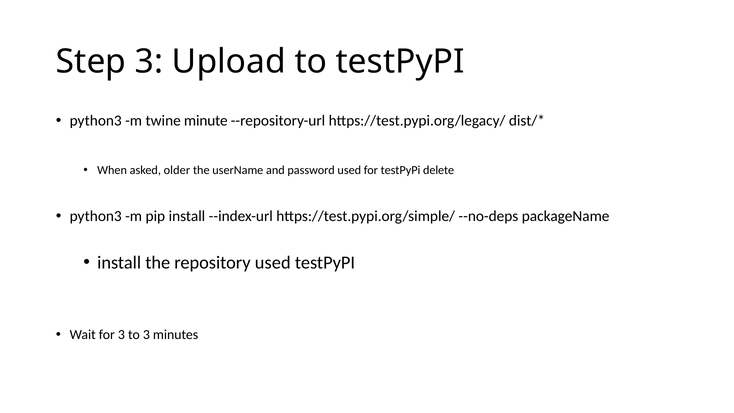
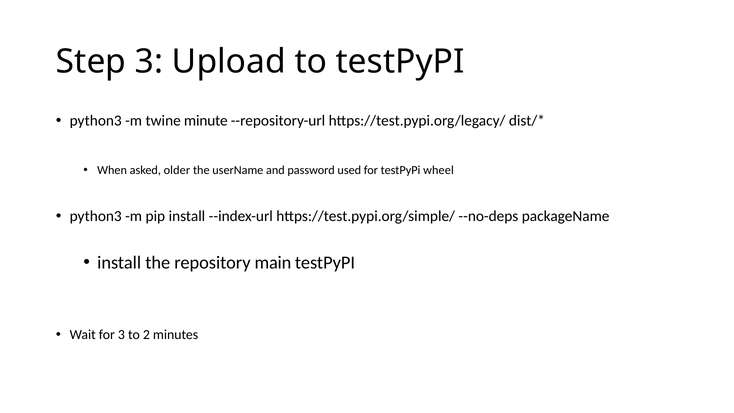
delete: delete -> wheel (439, 170)
repository used: used -> main (273, 263)
to 3: 3 -> 2 (146, 335)
